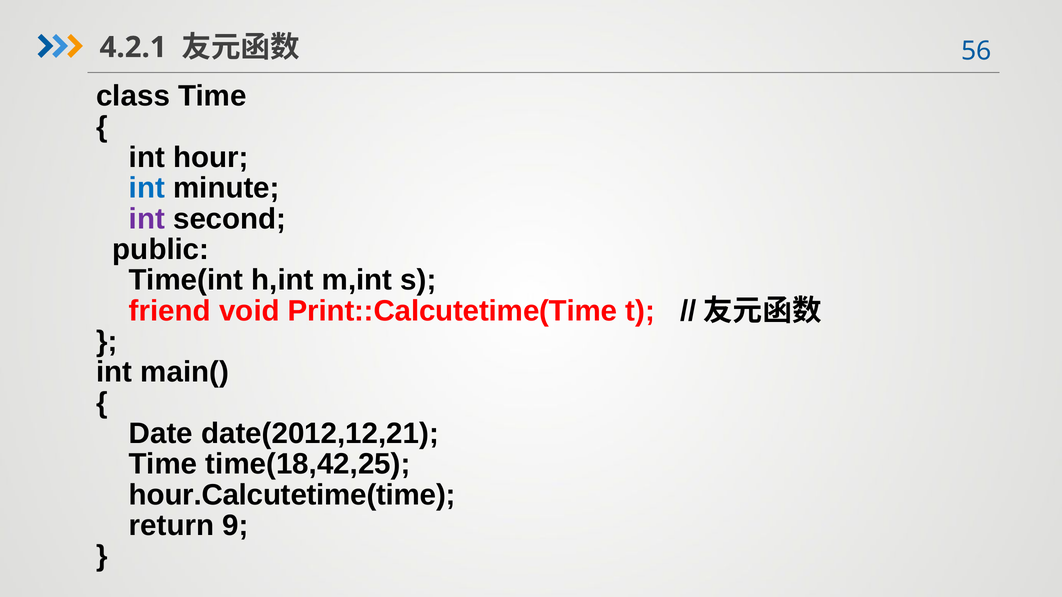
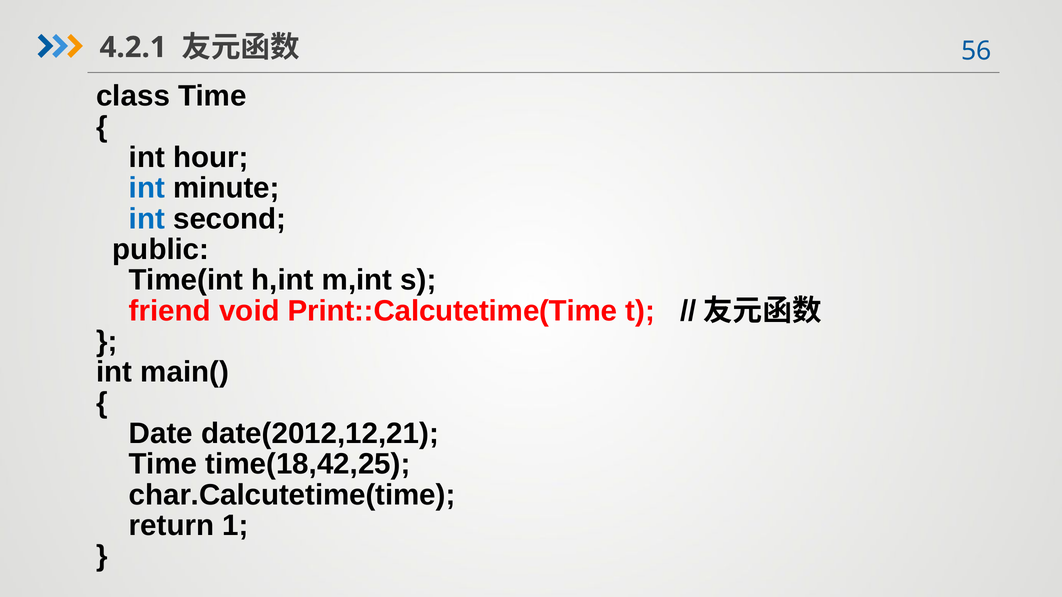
int colour: purple -> blue (147, 219)
hour.Calcutetime(time: hour.Calcutetime(time -> char.Calcutetime(time (292, 495)
9: 9 -> 1 (235, 526)
